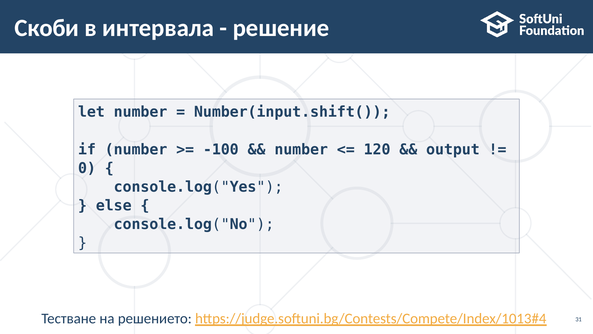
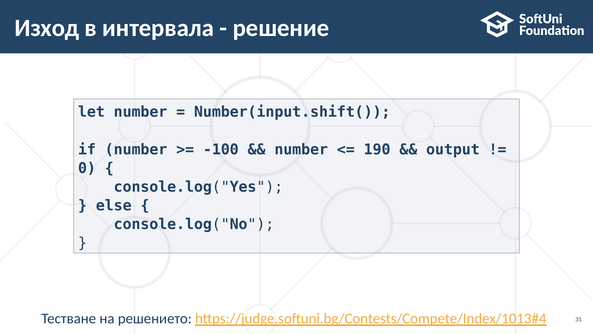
Скоби: Скоби -> Изход (47, 28)
120: 120 -> 190 (377, 149)
